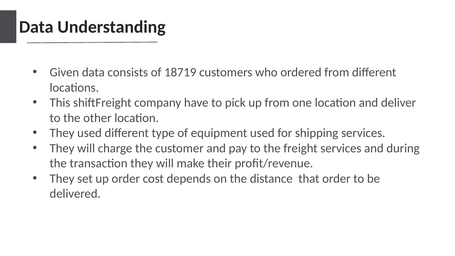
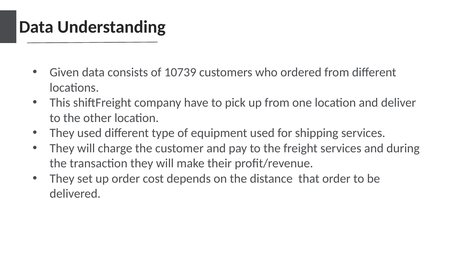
18719: 18719 -> 10739 (180, 72)
